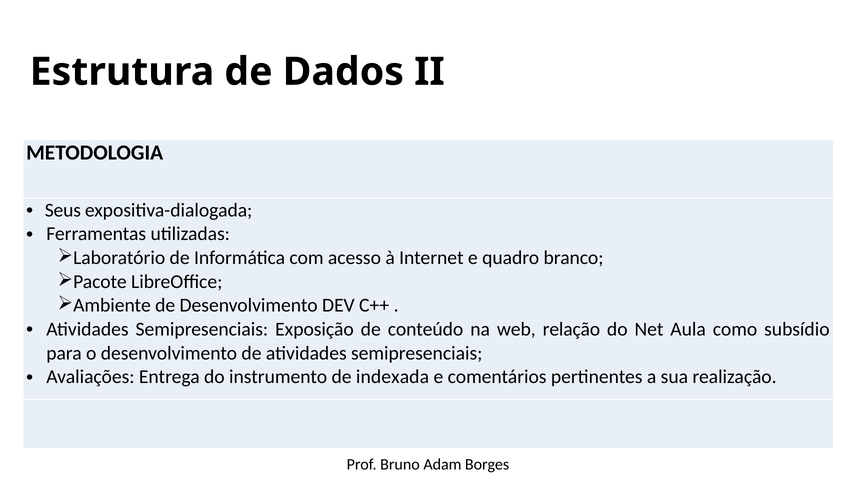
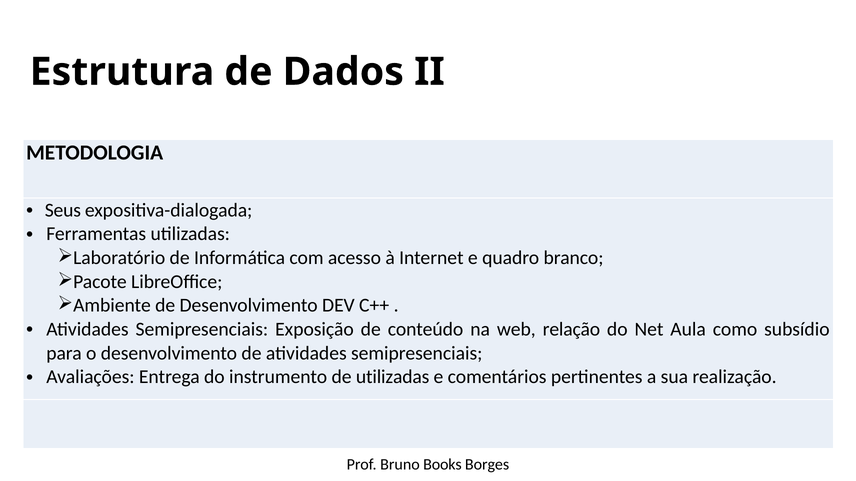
de indexada: indexada -> utilizadas (393, 377)
Adam: Adam -> Books (442, 465)
